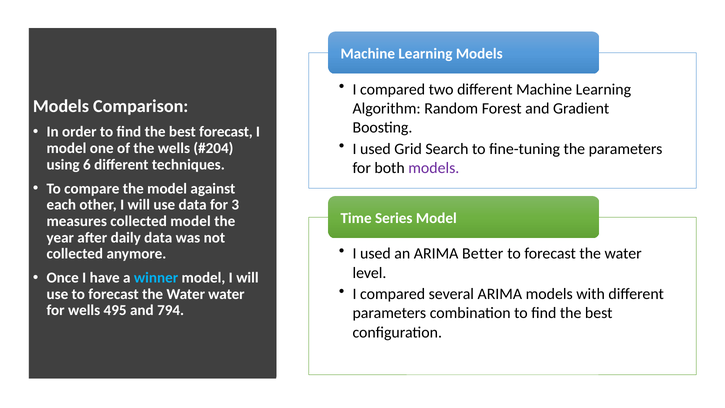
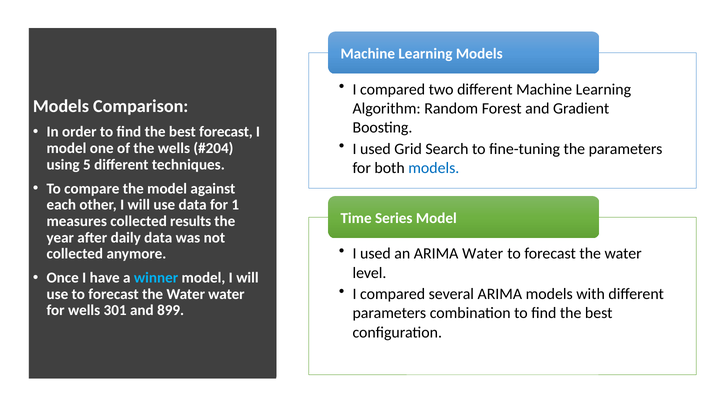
6: 6 -> 5 (87, 165)
models colour: purple -> blue (434, 168)
3: 3 -> 1 (235, 205)
collected model: model -> results (191, 221)
Better: Better -> Water (483, 254)
495: 495 -> 301 (115, 310)
794: 794 -> 899 (171, 310)
